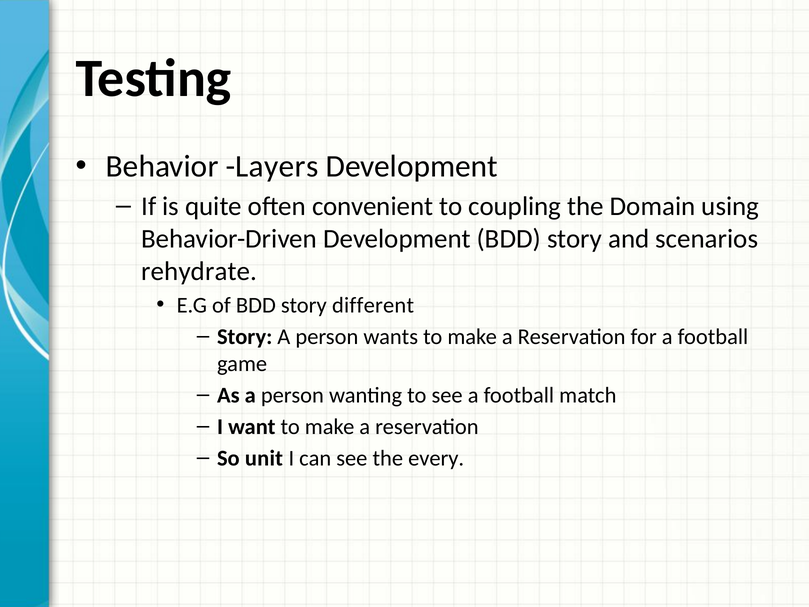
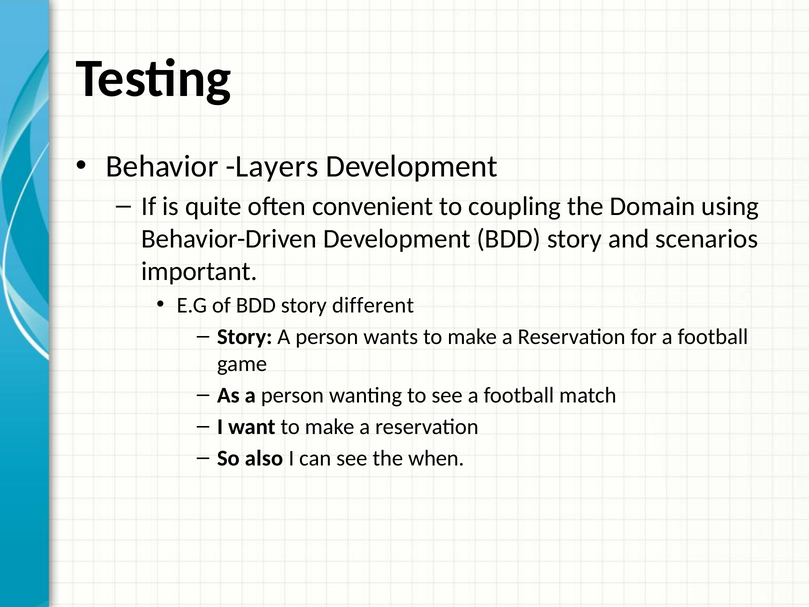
rehydrate: rehydrate -> important (199, 271)
unit: unit -> also (264, 458)
every: every -> when (436, 458)
